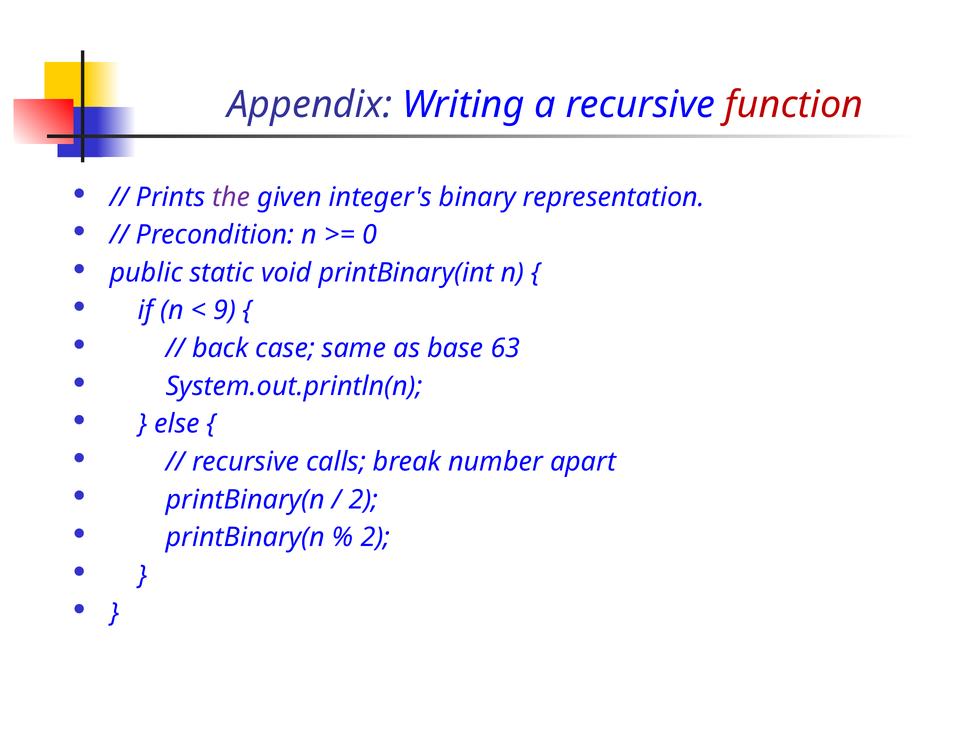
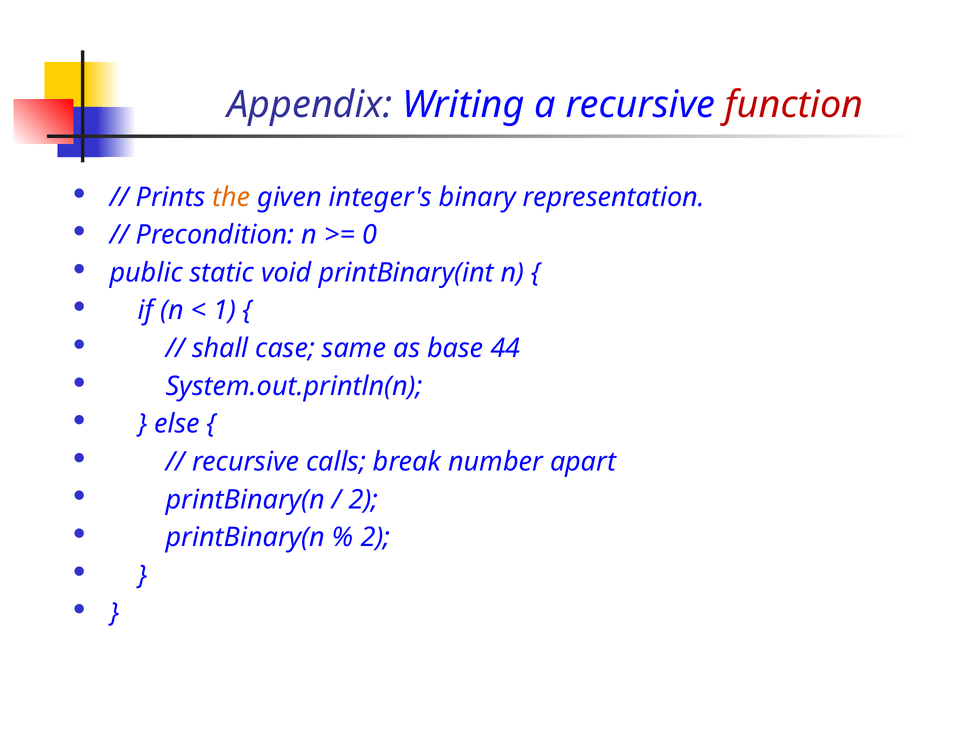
the colour: purple -> orange (231, 197)
9: 9 -> 1 (225, 311)
back: back -> shall (220, 348)
63: 63 -> 44 (505, 348)
